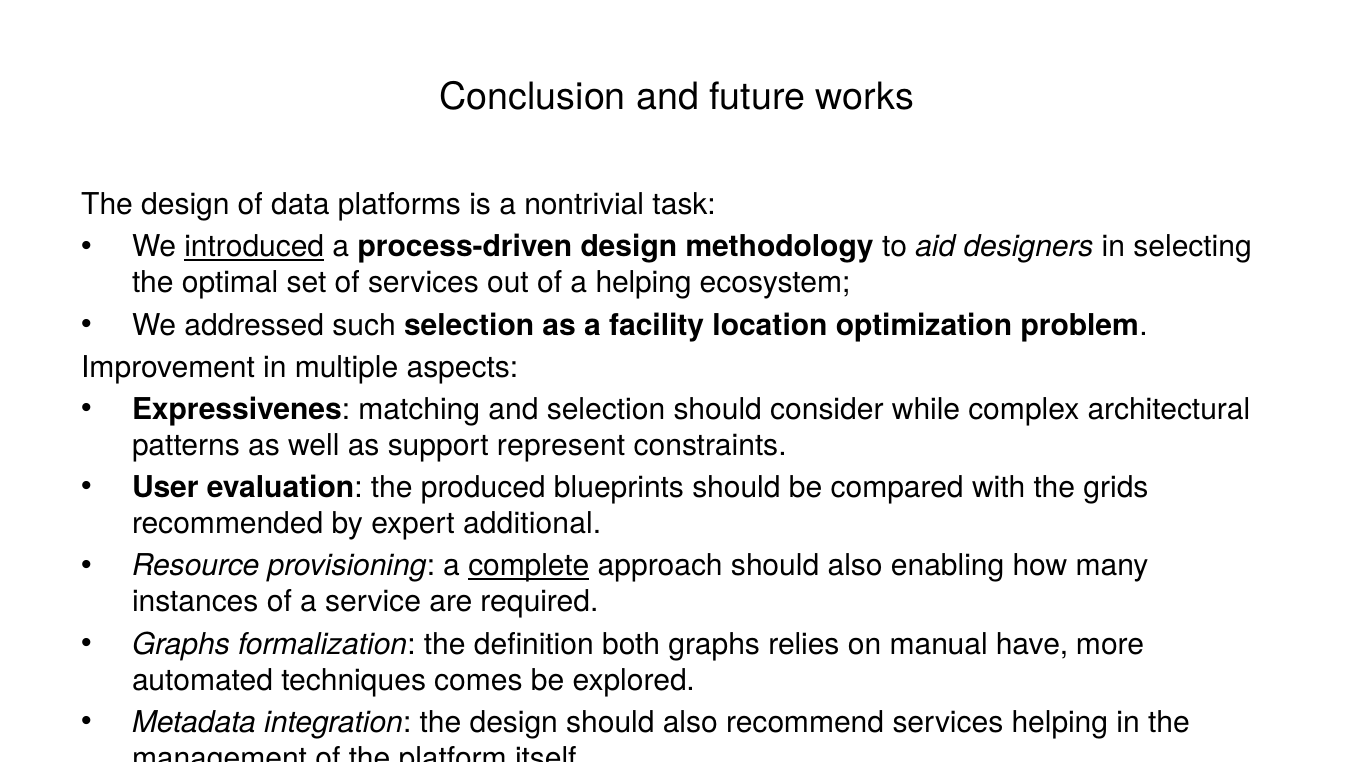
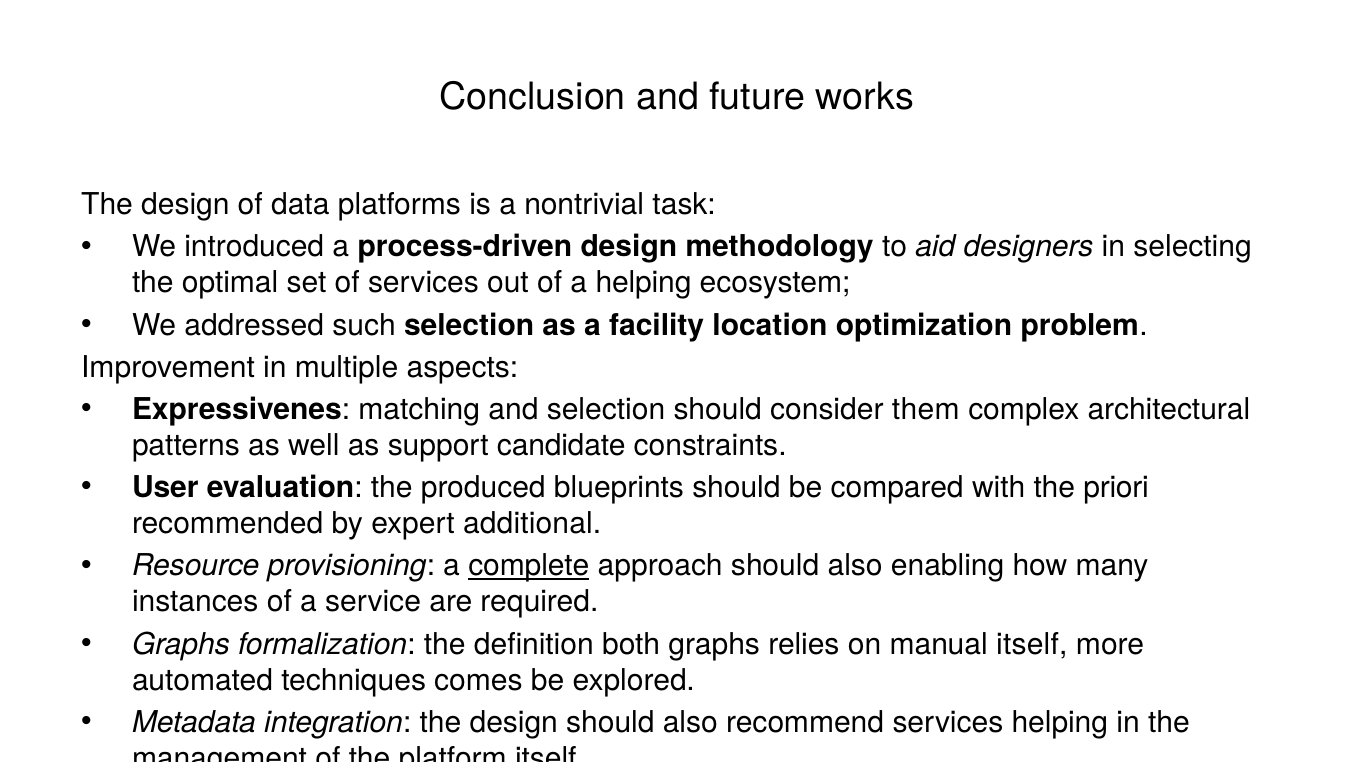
introduced underline: present -> none (254, 247)
while: while -> them (926, 409)
represent: represent -> candidate (561, 445)
grids: grids -> priori (1116, 487)
manual have: have -> itself (1032, 644)
